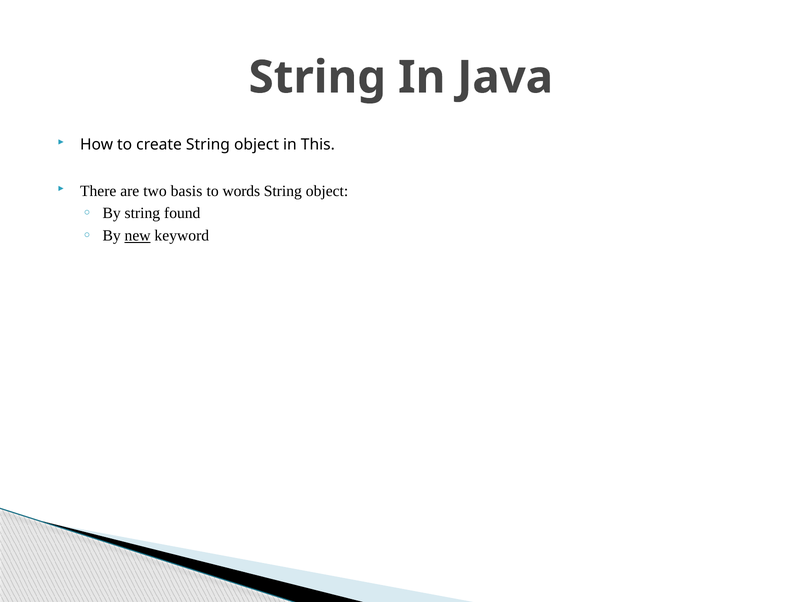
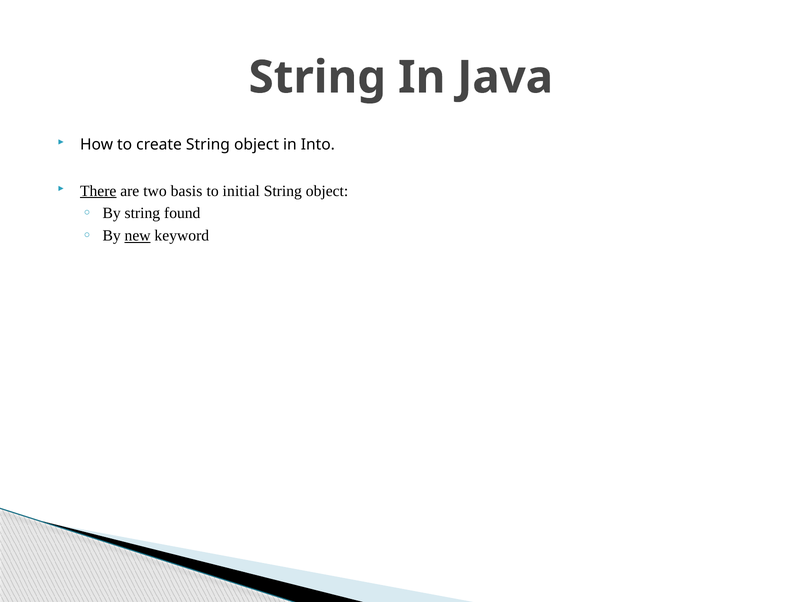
This: This -> Into (318, 144)
There underline: none -> present (98, 191)
words: words -> initial (241, 191)
